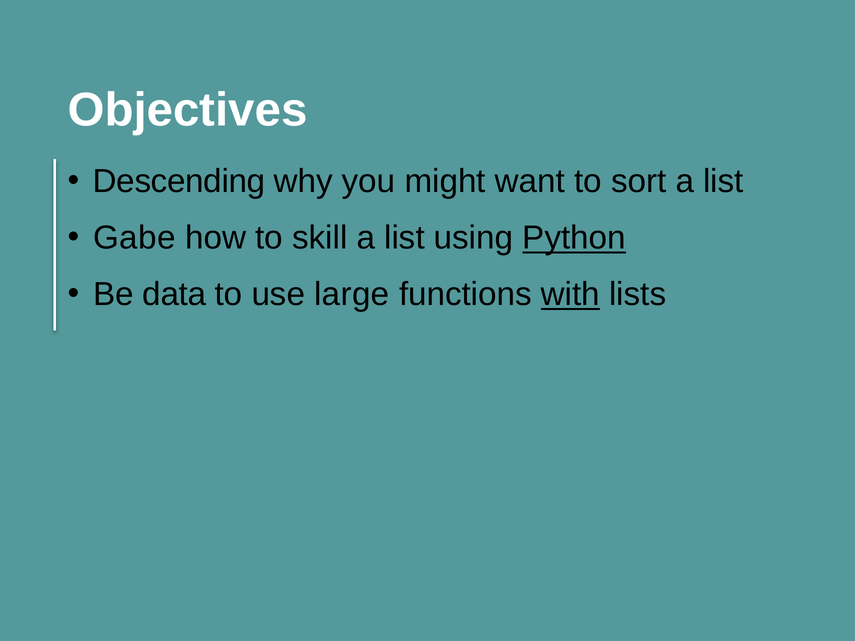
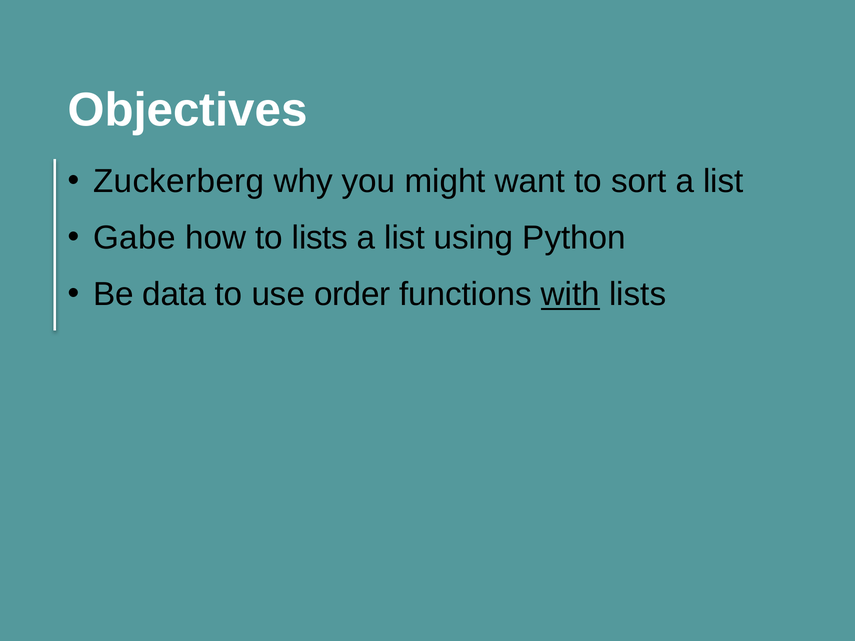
Descending: Descending -> Zuckerberg (179, 182)
to skill: skill -> lists (320, 238)
Python underline: present -> none (574, 238)
large: large -> order (352, 295)
